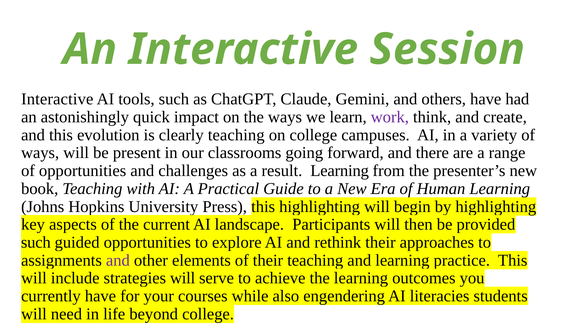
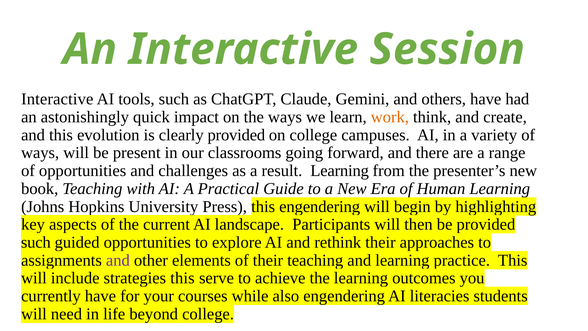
work colour: purple -> orange (390, 117)
clearly teaching: teaching -> provided (236, 135)
this highlighting: highlighting -> engendering (320, 206)
strategies will: will -> this (182, 278)
